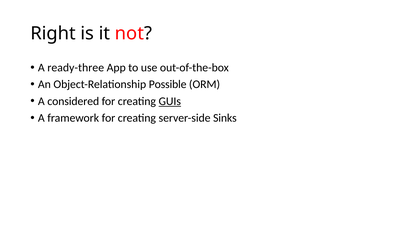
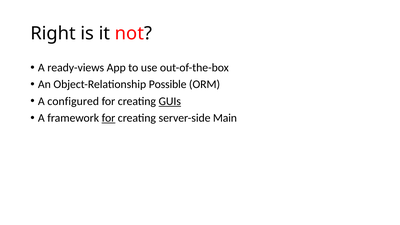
ready-three: ready-three -> ready-views (76, 68)
considered: considered -> configured (73, 101)
for underline: none -> present (108, 118)
Sinks: Sinks -> Main (225, 118)
